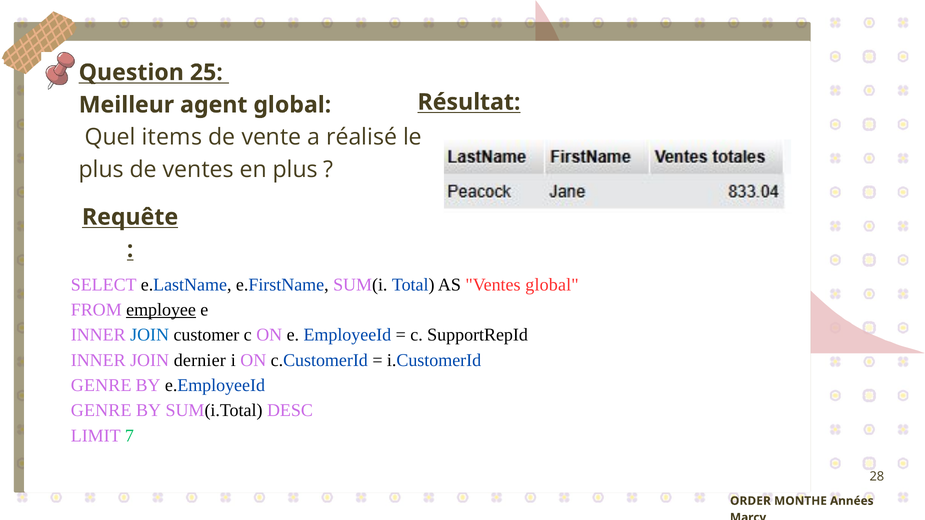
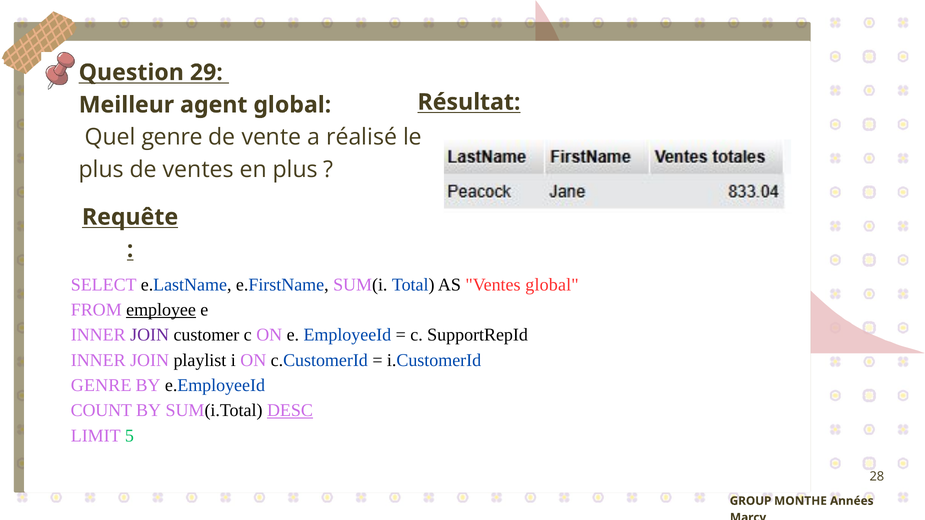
25: 25 -> 29 (206, 73)
Quel items: items -> genre (172, 137)
JOIN colour: blue -> purple (150, 335)
dernier: dernier -> playlist (200, 360)
GENRE: GENRE -> COUNT (101, 411)
DESC underline: none -> present (290, 411)
7: 7 -> 5 (129, 436)
ORDER: ORDER -> GROUP (751, 501)
